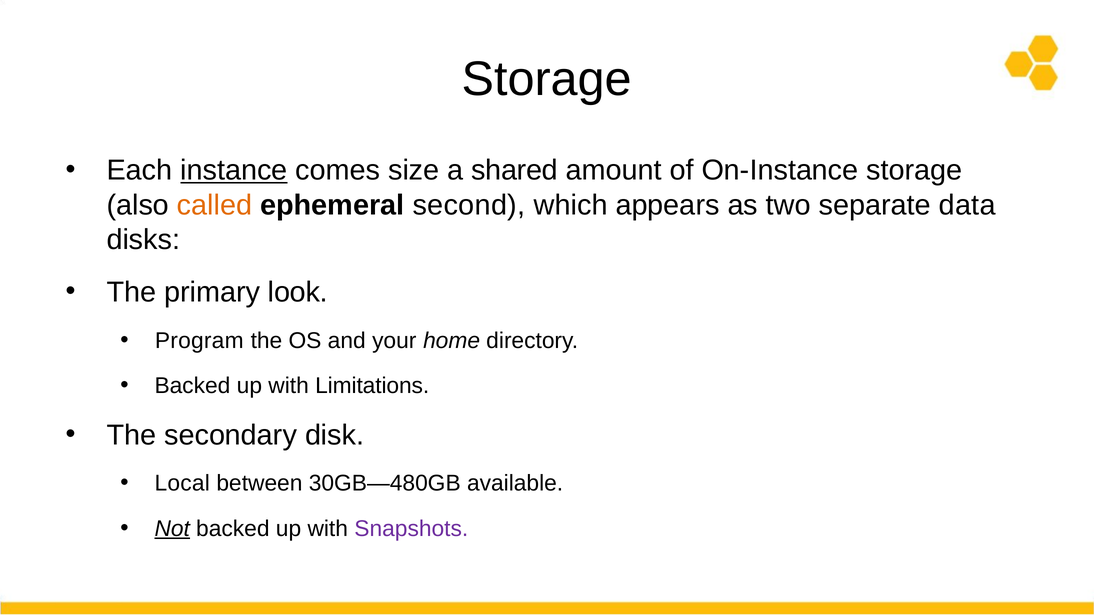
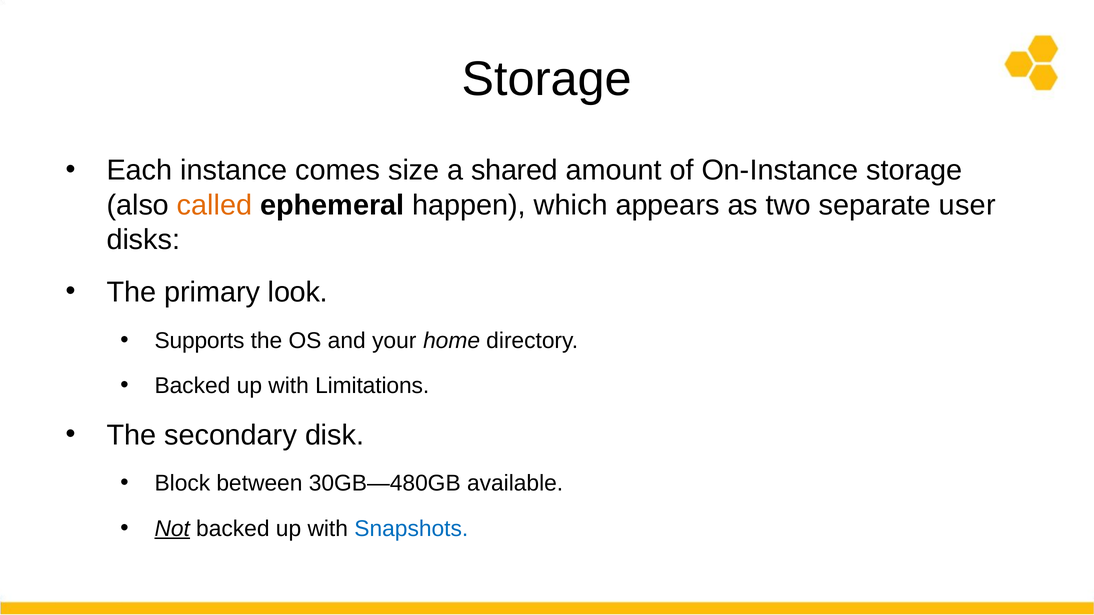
instance underline: present -> none (234, 171)
second: second -> happen (469, 205)
data: data -> user (967, 205)
Program: Program -> Supports (199, 341)
Local: Local -> Block (182, 484)
Snapshots colour: purple -> blue (411, 529)
